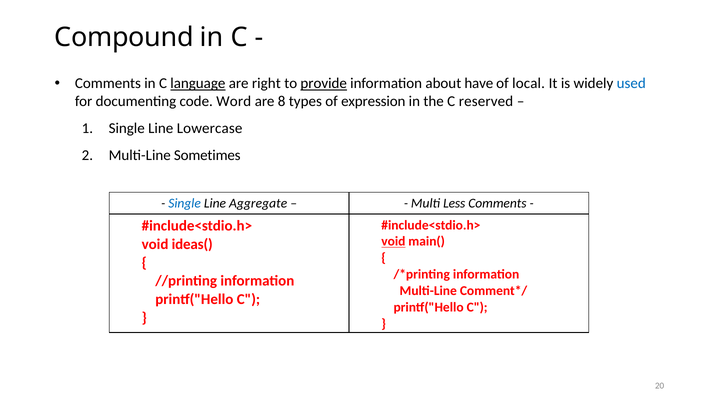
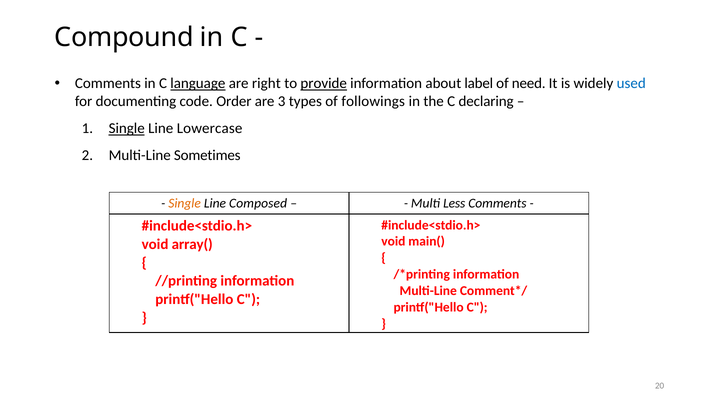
have: have -> label (479, 84)
local: local -> need (529, 84)
Word: Word -> Order (234, 102)
8: 8 -> 3 (282, 102)
expression: expression -> followings (373, 102)
reserved: reserved -> declaring (486, 102)
Single underline: none -> present (127, 129)
Single colour: blue -> orange (185, 203)
Aggregate: Aggregate -> Composed (258, 203)
void underline: present -> none (393, 242)
ideas(: ideas( -> array( (192, 245)
